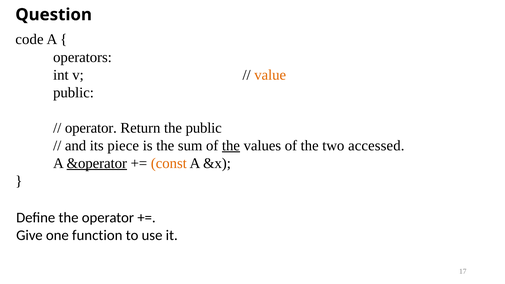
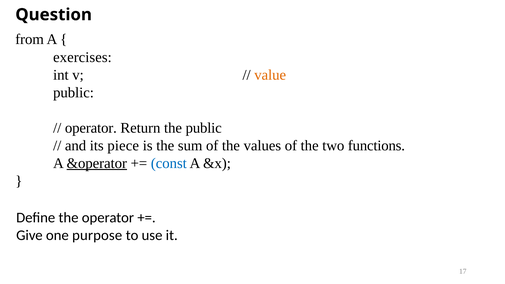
code: code -> from (30, 39)
operators: operators -> exercises (82, 57)
the underline: present -> none (231, 146)
accessed: accessed -> functions (376, 146)
const colour: orange -> blue (169, 163)
function: function -> purpose (97, 235)
